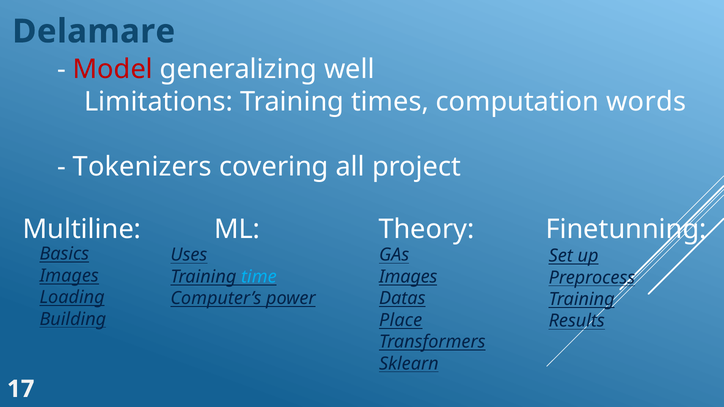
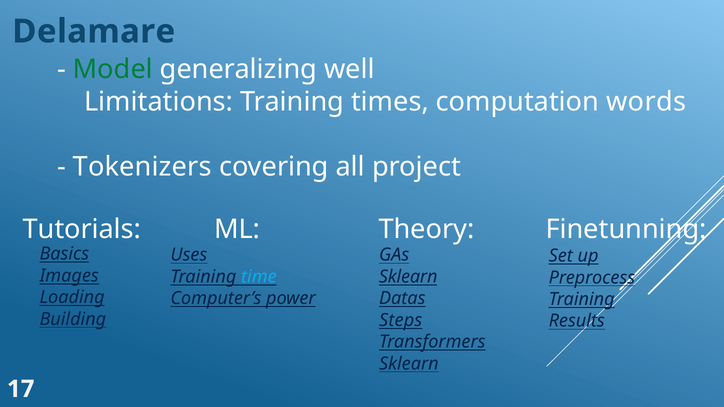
Model colour: red -> green (113, 69)
Multiline: Multiline -> Tutorials (82, 229)
Images: Images -> Sklearn (408, 277)
Place: Place -> Steps (401, 320)
